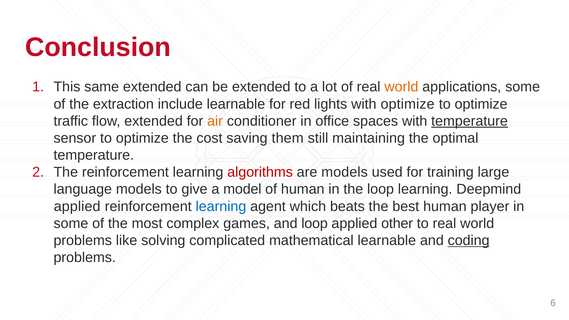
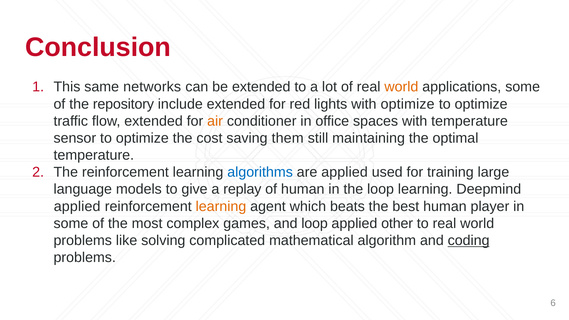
same extended: extended -> networks (152, 87)
extraction: extraction -> repository (123, 104)
include learnable: learnable -> extended (236, 104)
temperature underline: present -> none (470, 121)
algorithms colour: red -> blue (260, 172)
are models: models -> applied (345, 172)
model: model -> replay (242, 189)
learning colour: blue -> orange (221, 206)
mathematical learnable: learnable -> algorithm (387, 241)
